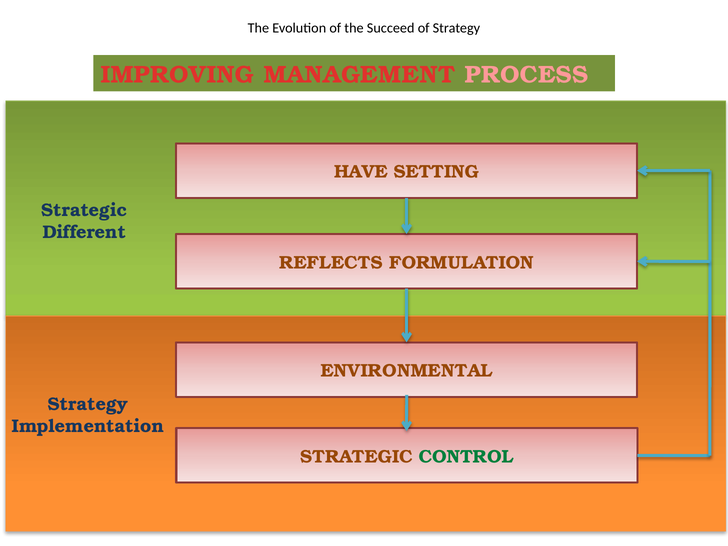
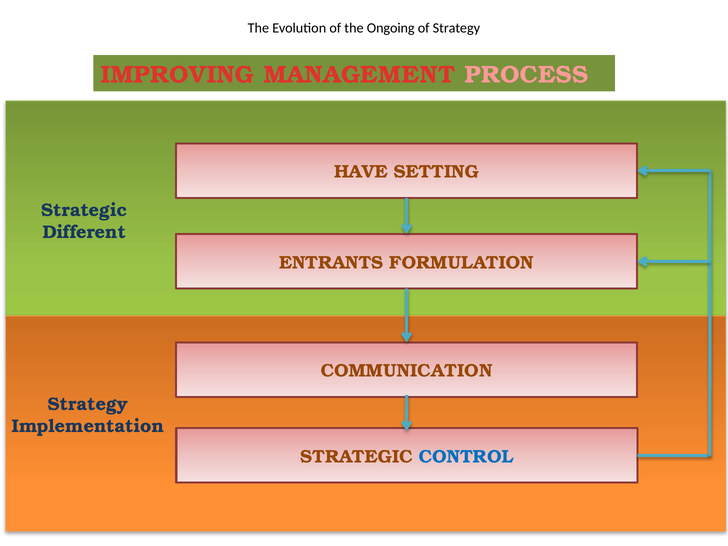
Succeed: Succeed -> Ongoing (391, 28)
REFLECTS: REFLECTS -> ENTRANTS (331, 263)
ENVIRONMENTAL: ENVIRONMENTAL -> COMMUNICATION (406, 371)
CONTROL colour: green -> blue (466, 457)
